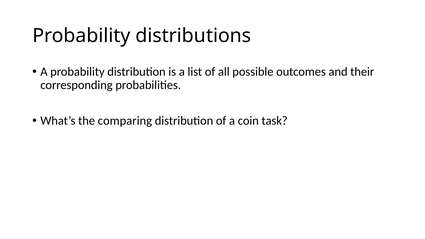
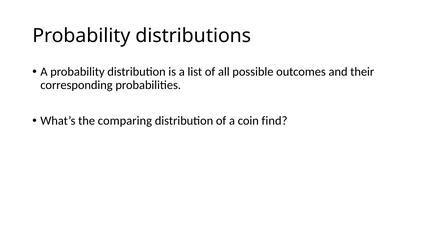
task: task -> find (274, 121)
